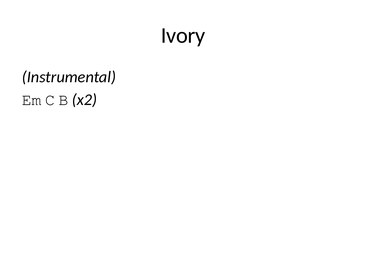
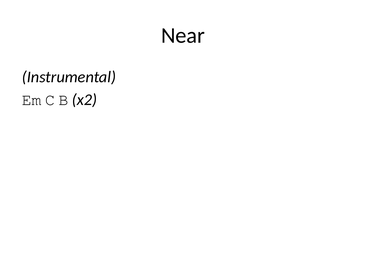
Ivory: Ivory -> Near (183, 35)
